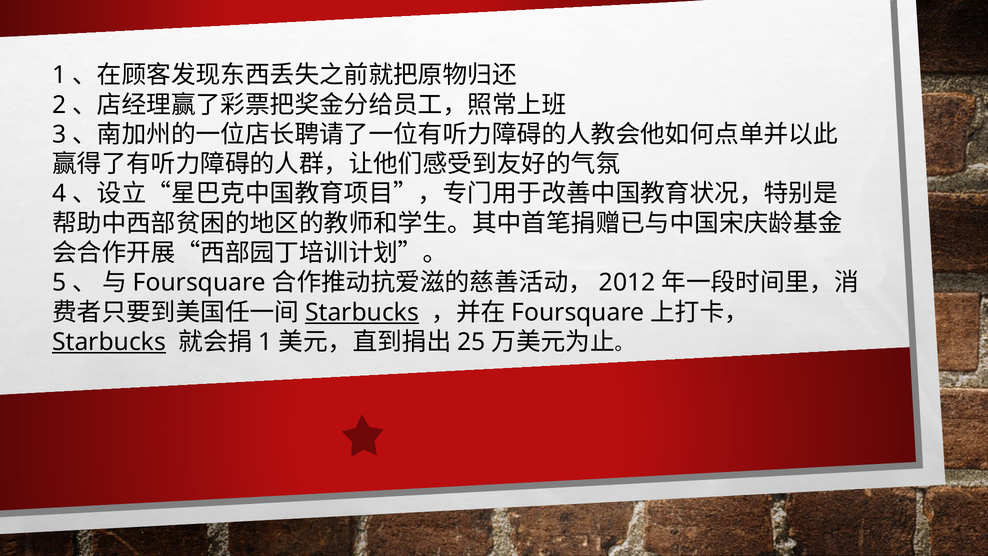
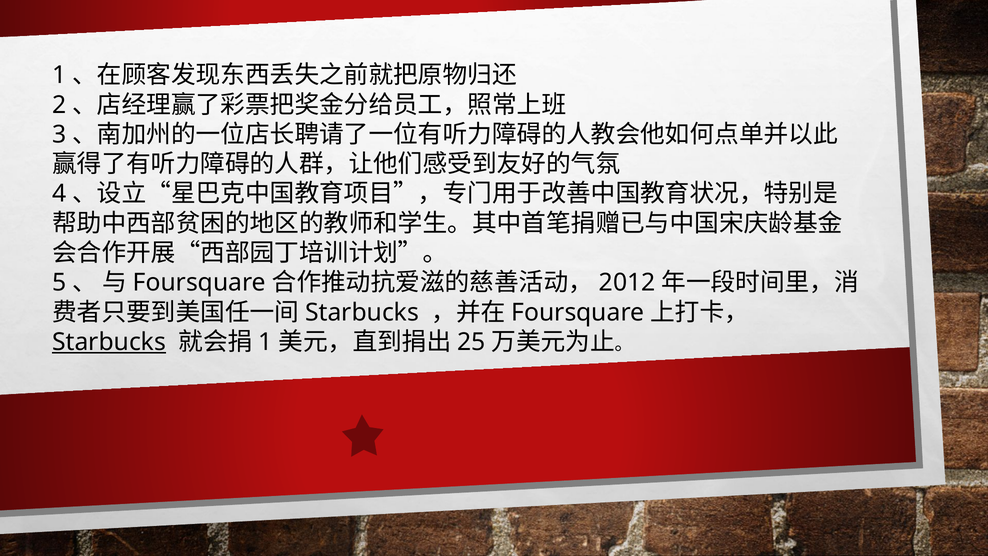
Starbucks underline: present -> none (362, 312)
